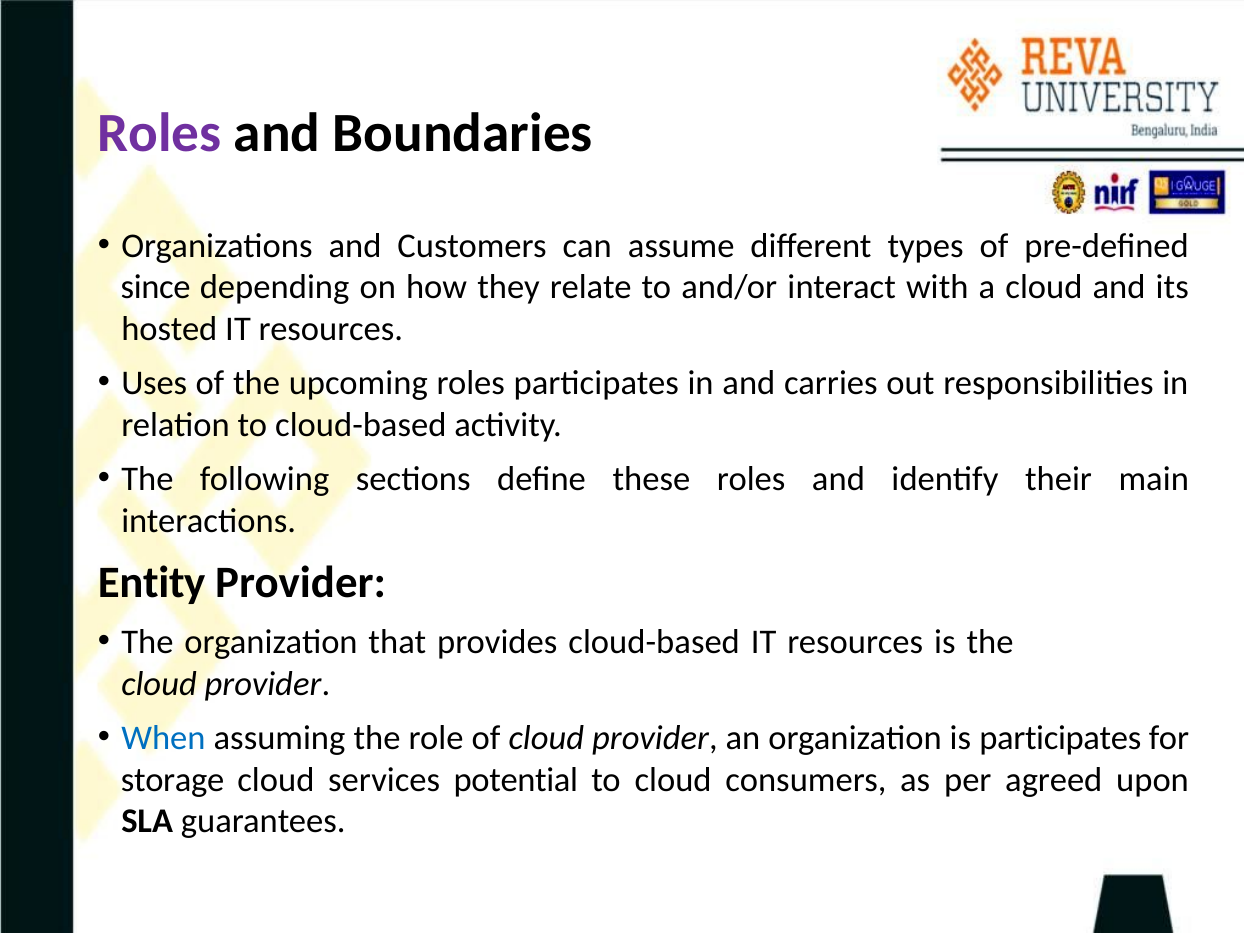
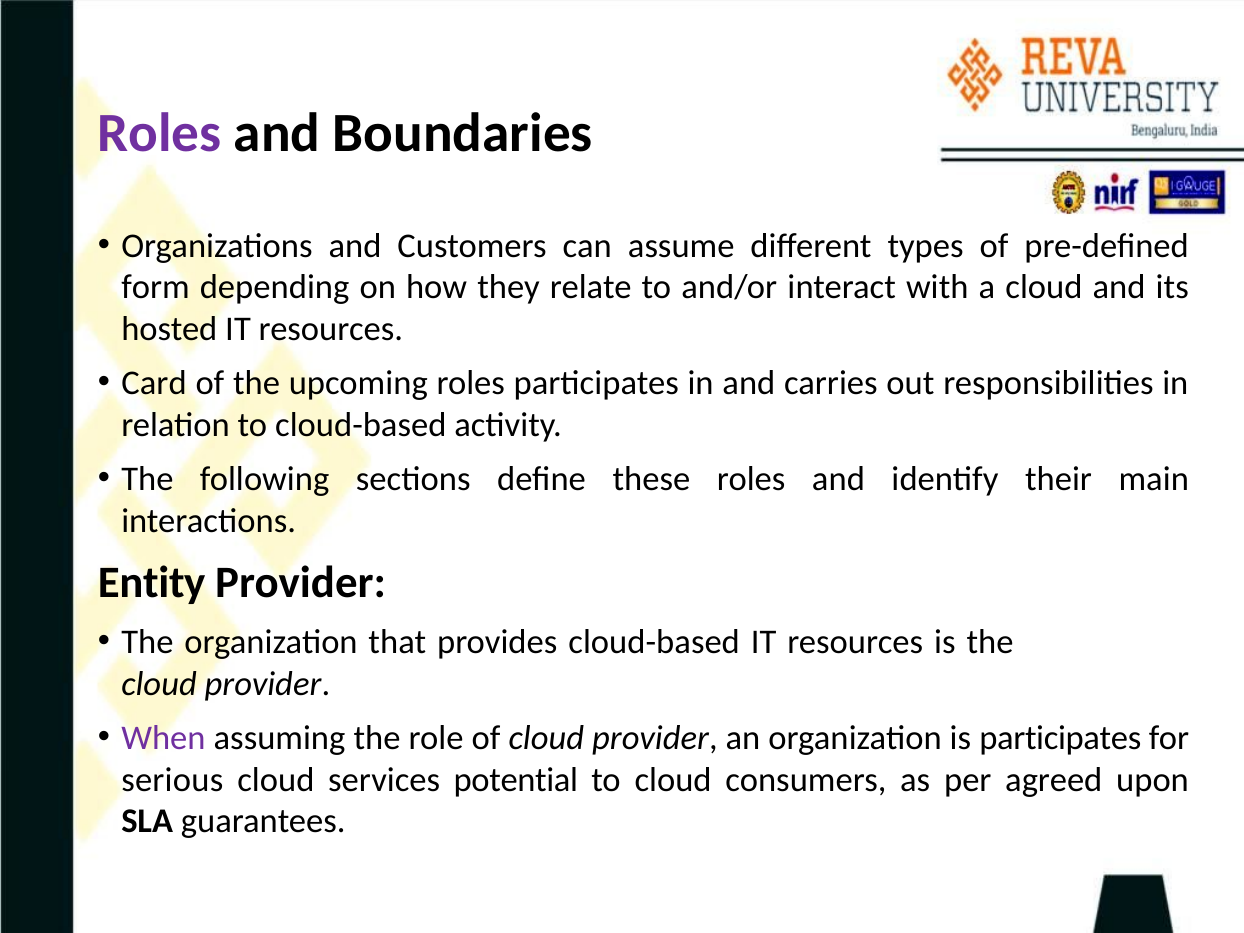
since: since -> form (155, 287)
Uses: Uses -> Card (154, 383)
When colour: blue -> purple (163, 738)
storage: storage -> serious (172, 780)
